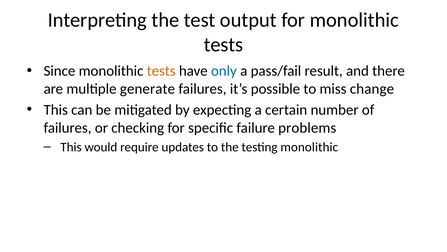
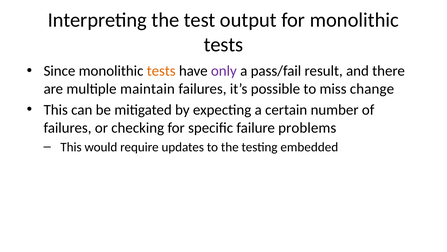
only colour: blue -> purple (224, 71)
generate: generate -> maintain (147, 89)
testing monolithic: monolithic -> embedded (309, 147)
